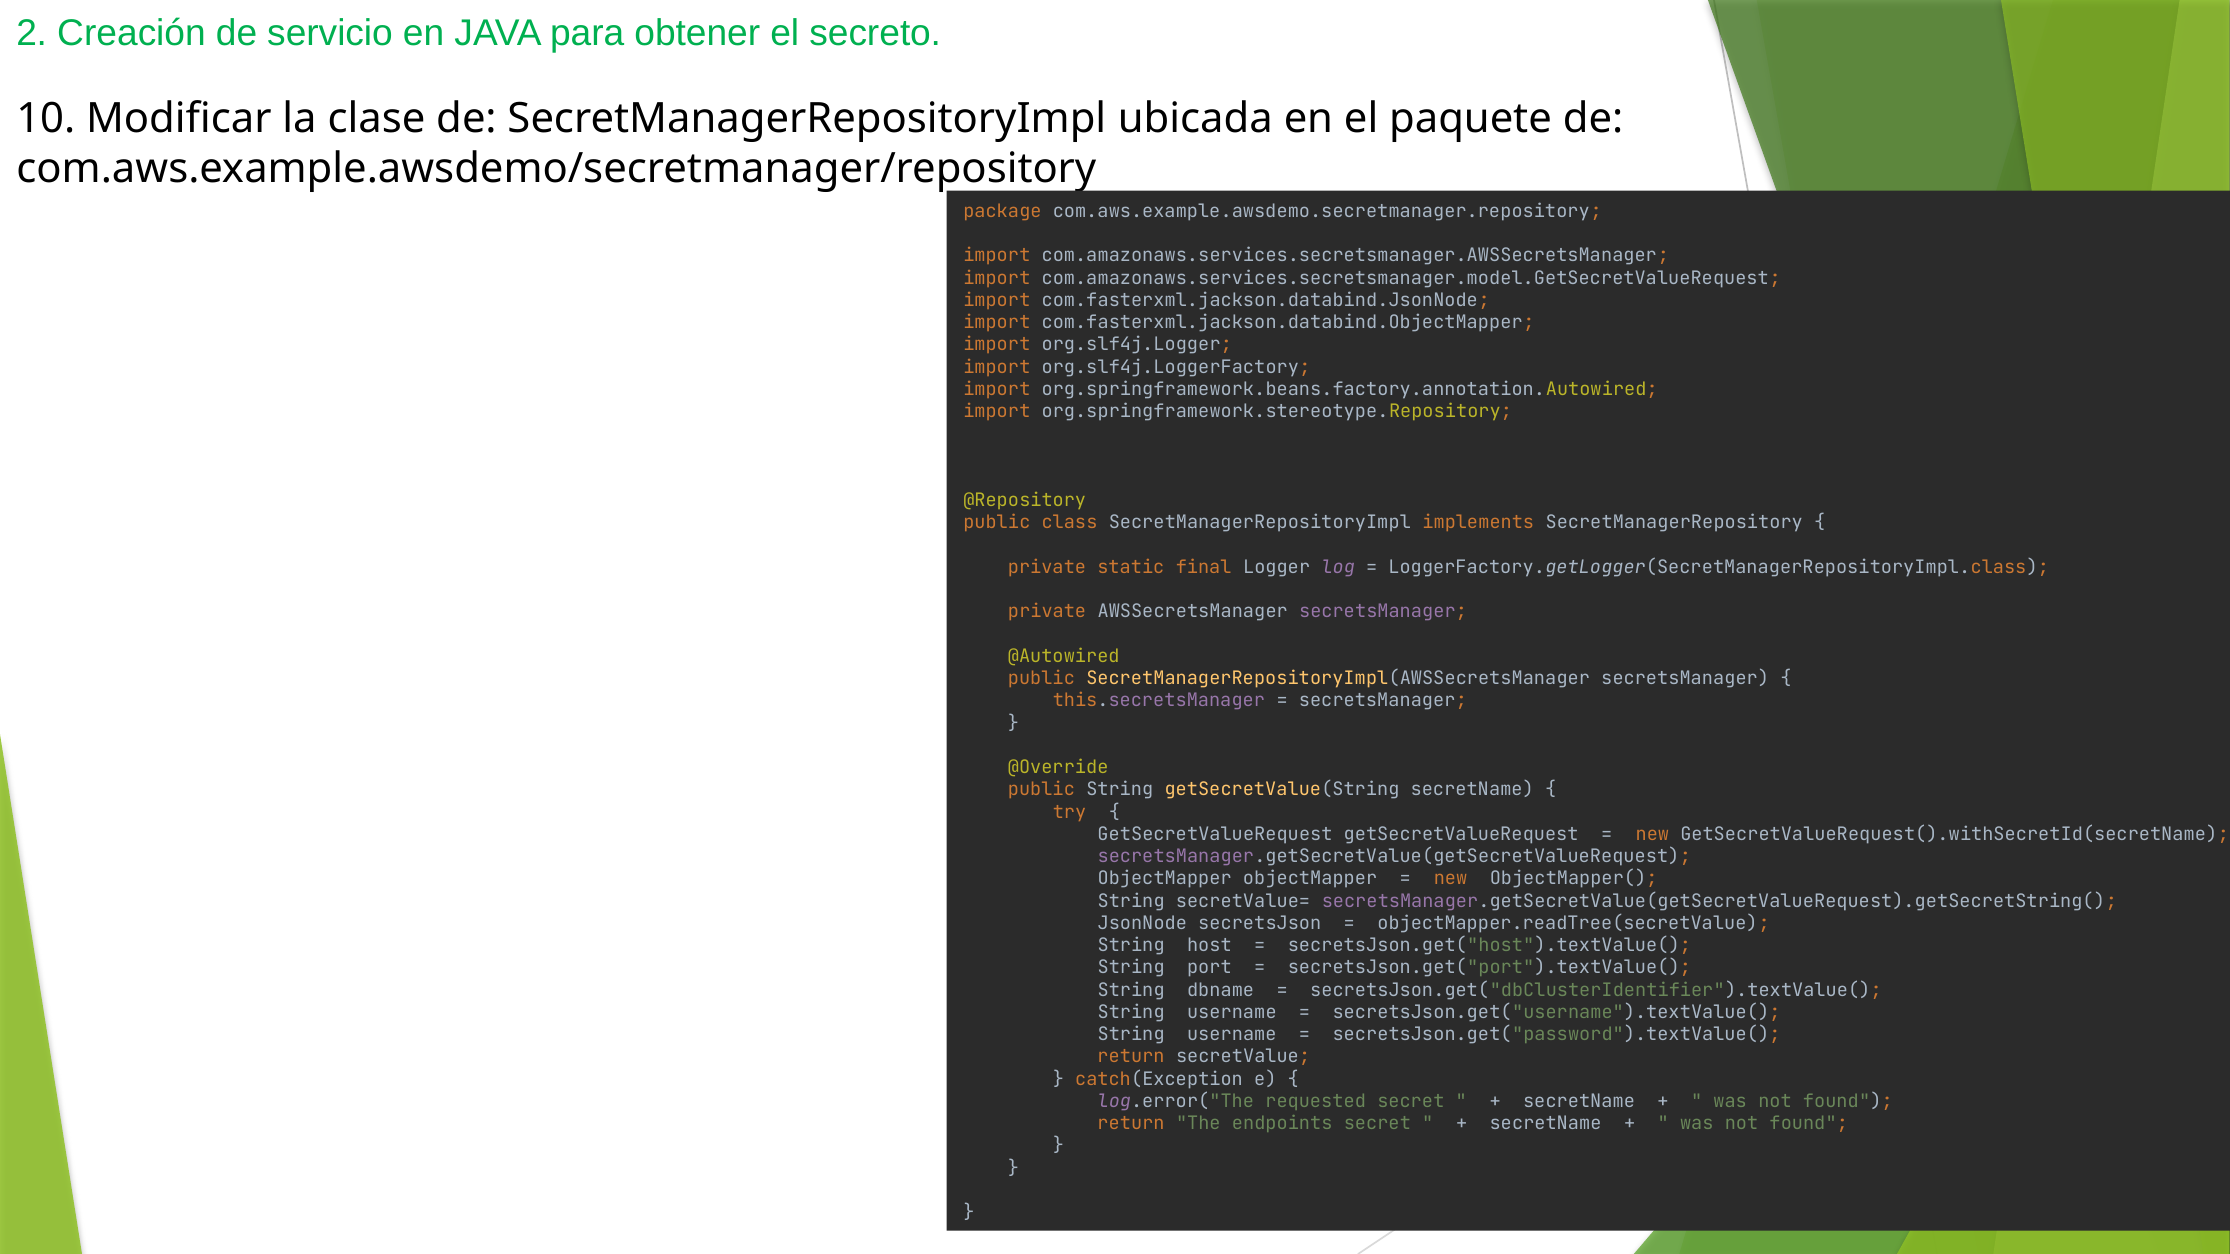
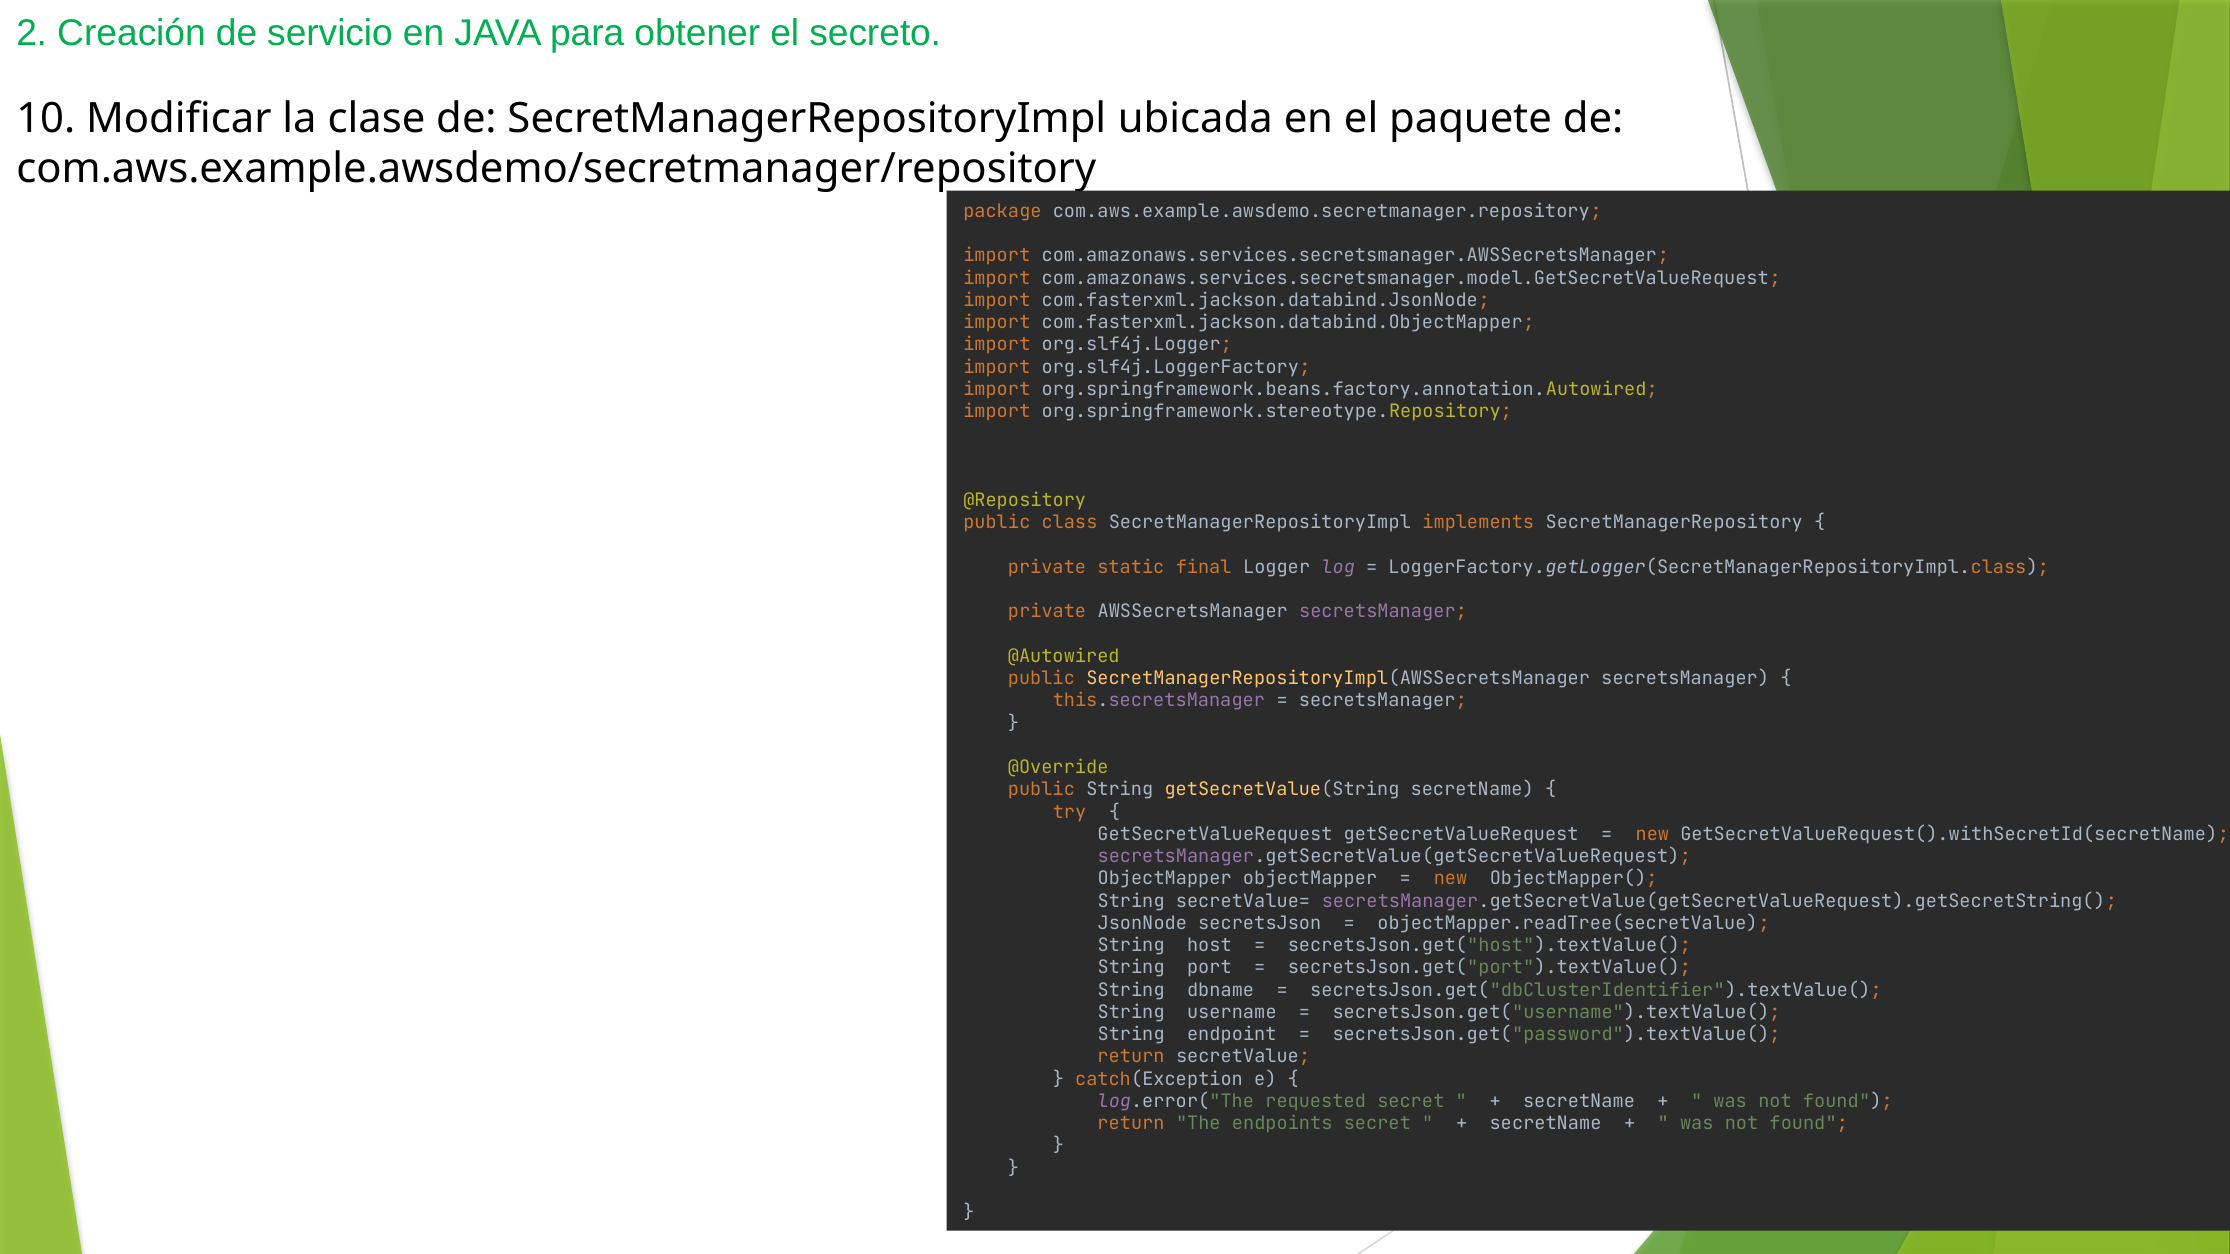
username: username -> endpoint (1232, 1035)
